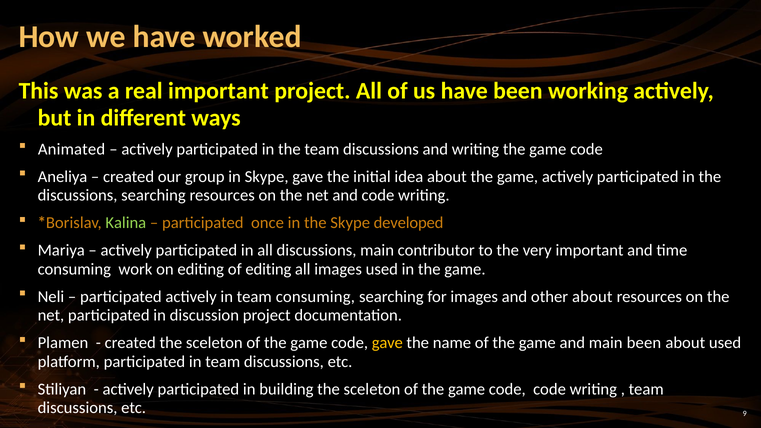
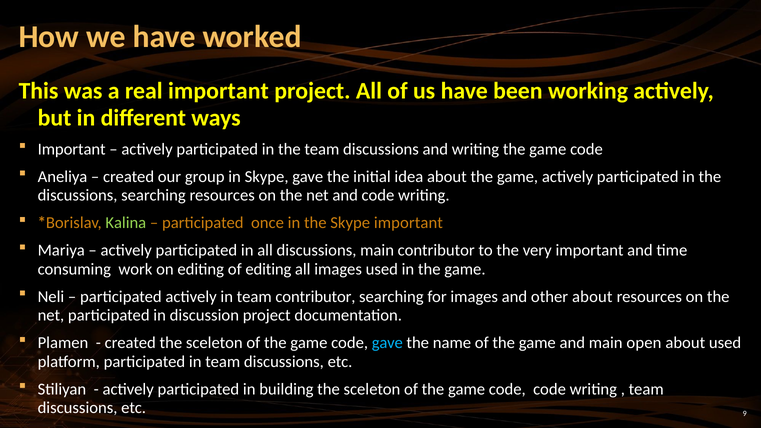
Animated: Animated -> Important (72, 149)
Skype developed: developed -> important (408, 223)
team consuming: consuming -> contributor (315, 297)
gave colour: yellow -> light blue (387, 343)
main been: been -> open (644, 343)
